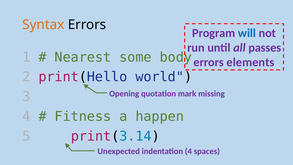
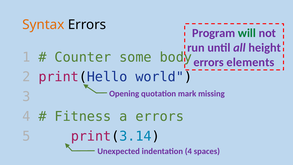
will colour: blue -> green (247, 33)
passes: passes -> height (265, 48)
Nearest: Nearest -> Counter (83, 57)
a happen: happen -> errors (160, 116)
